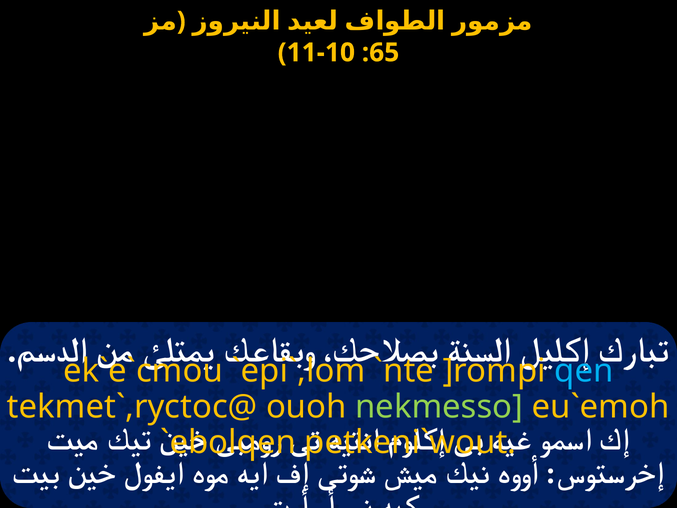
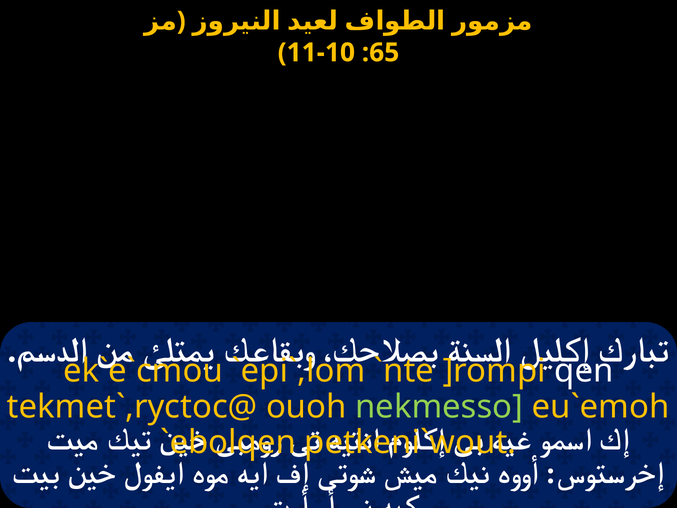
qen colour: light blue -> white (584, 371)
